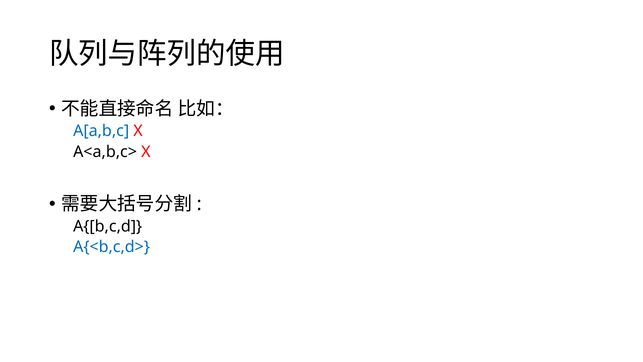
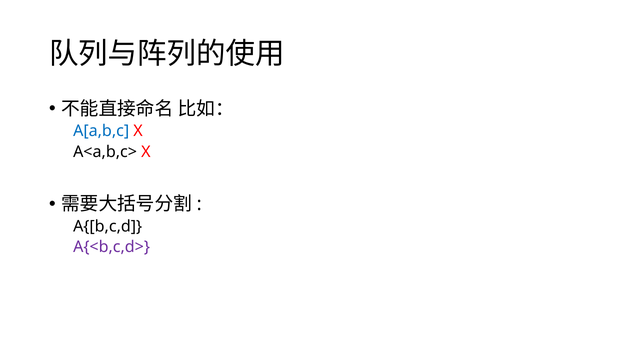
A{<b,c,d> colour: blue -> purple (112, 247)
